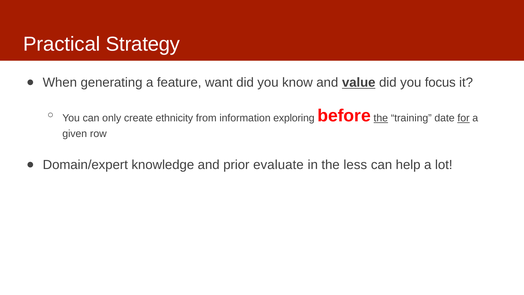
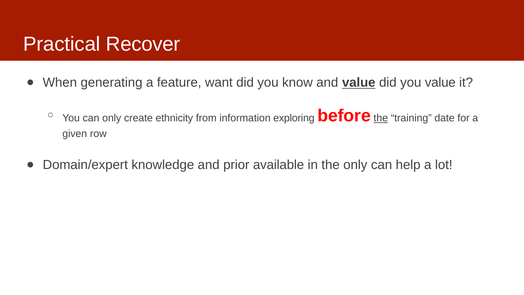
Strategy: Strategy -> Recover (143, 44)
you focus: focus -> value (440, 82)
for underline: present -> none (464, 118)
evaluate: evaluate -> available (279, 165)
the less: less -> only (355, 165)
